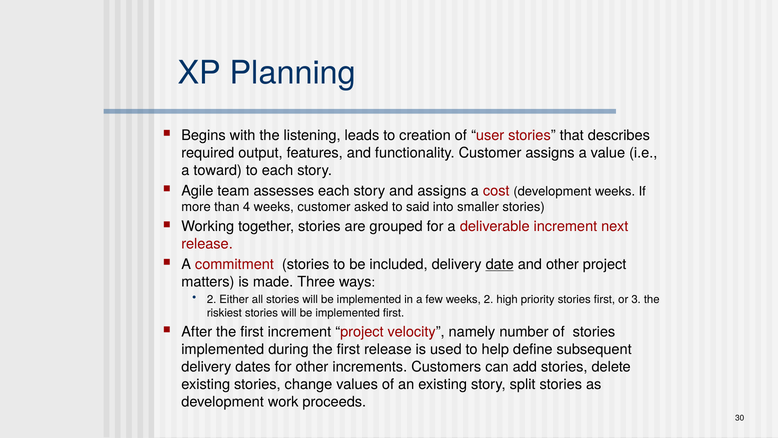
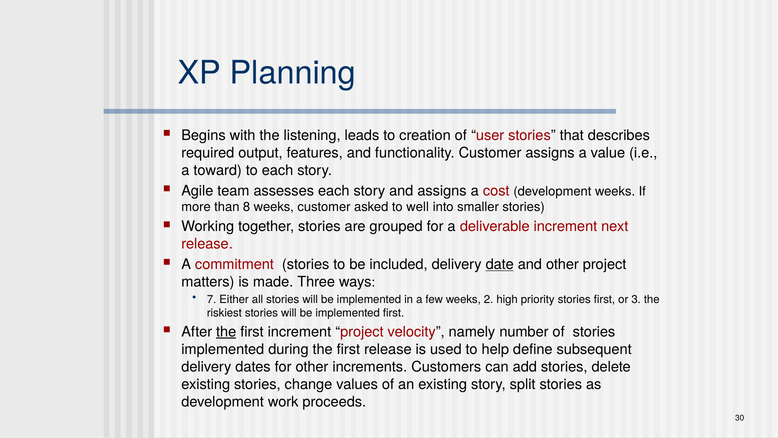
4: 4 -> 8 (247, 207)
said: said -> well (418, 207)
2: 2 -> 7 (212, 300)
the underline: none -> present (226, 332)
